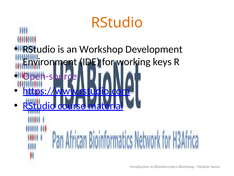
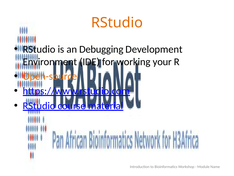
an Workshop: Workshop -> Debugging (101, 49)
keys: keys -> your (162, 62)
Open-source colour: purple -> orange (50, 76)
